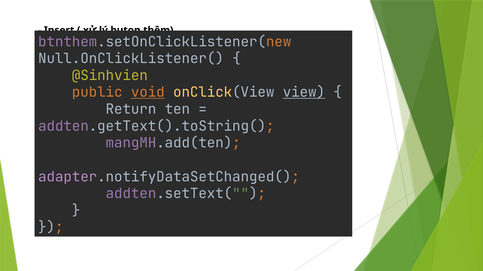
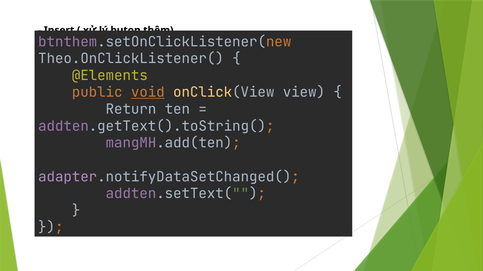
Null.OnClickListener(: Null.OnClickListener( -> Theo.OnClickListener( (131, 59)
@Sinhvien: @Sinhvien -> @Elements (110, 76)
view underline: present -> none (304, 93)
